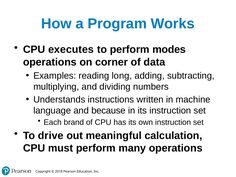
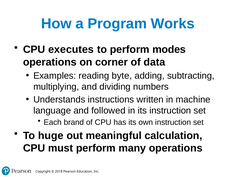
long: long -> byte (122, 76)
because: because -> followed (108, 111)
drive: drive -> huge (51, 136)
